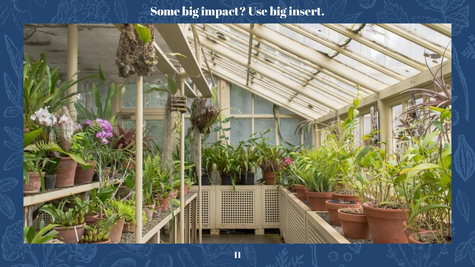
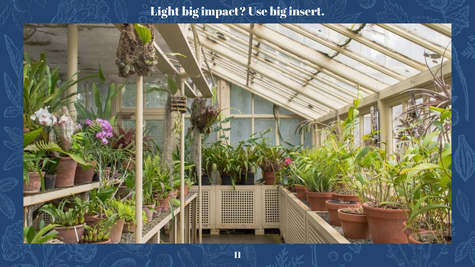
Some: Some -> Light (165, 12)
